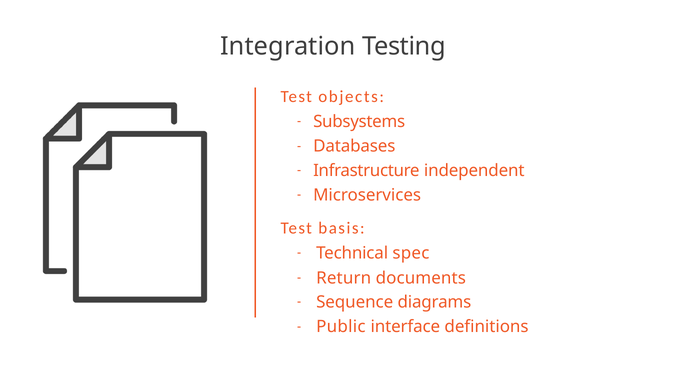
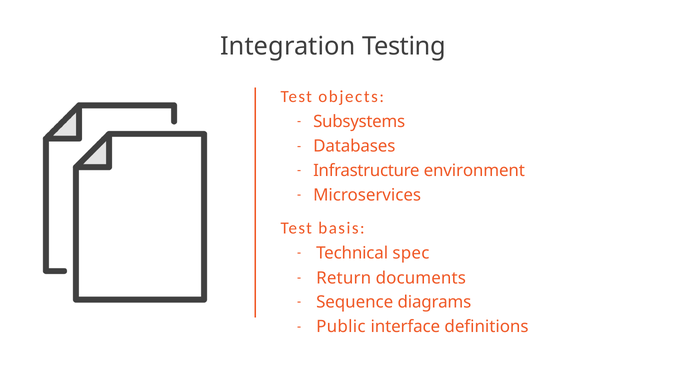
independent: independent -> environment (474, 170)
